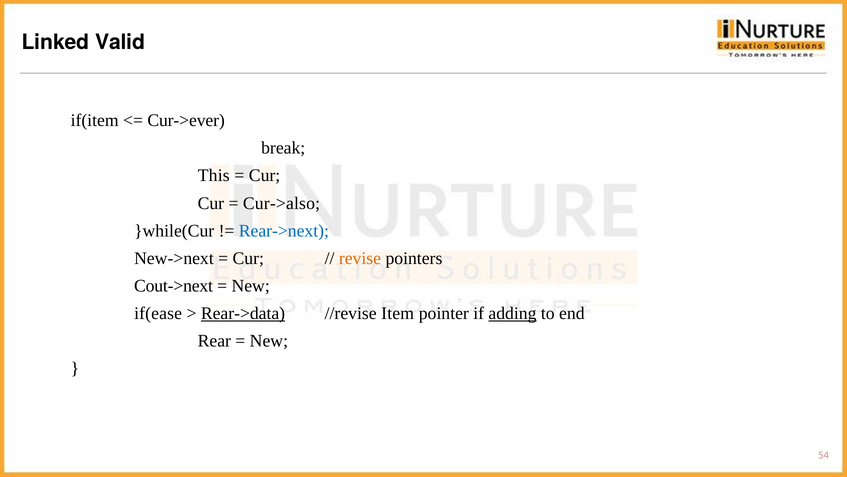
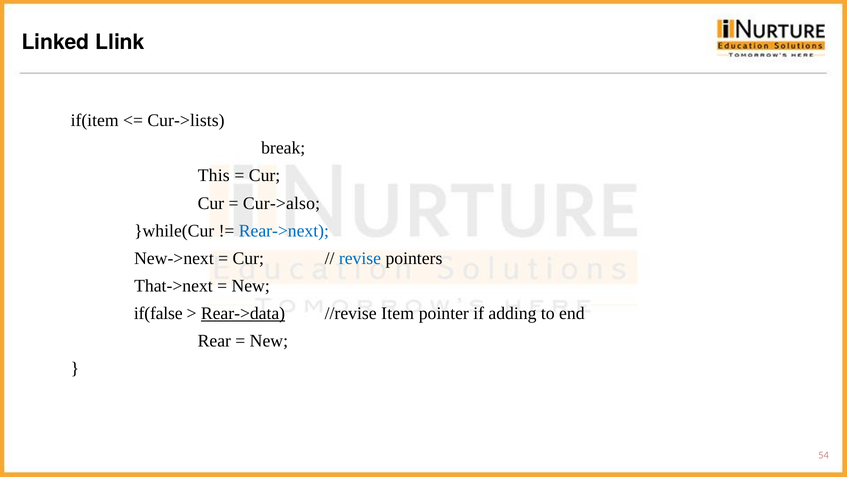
Valid: Valid -> Llink (120, 42)
Cur->ever: Cur->ever -> Cur->lists (186, 120)
revise colour: orange -> blue (360, 258)
Cout->next: Cout->next -> That->next (173, 286)
if(ease: if(ease -> if(false (158, 313)
adding underline: present -> none (512, 313)
